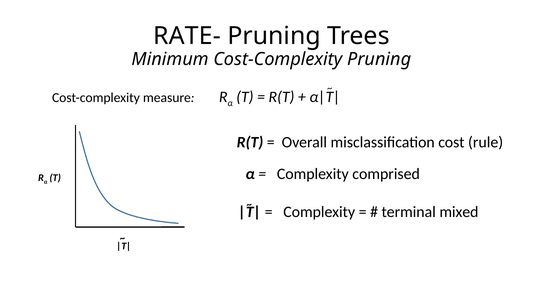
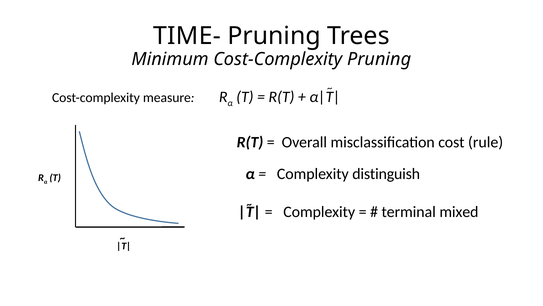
RATE-: RATE- -> TIME- (187, 36)
comprised: comprised -> distinguish (386, 173)
